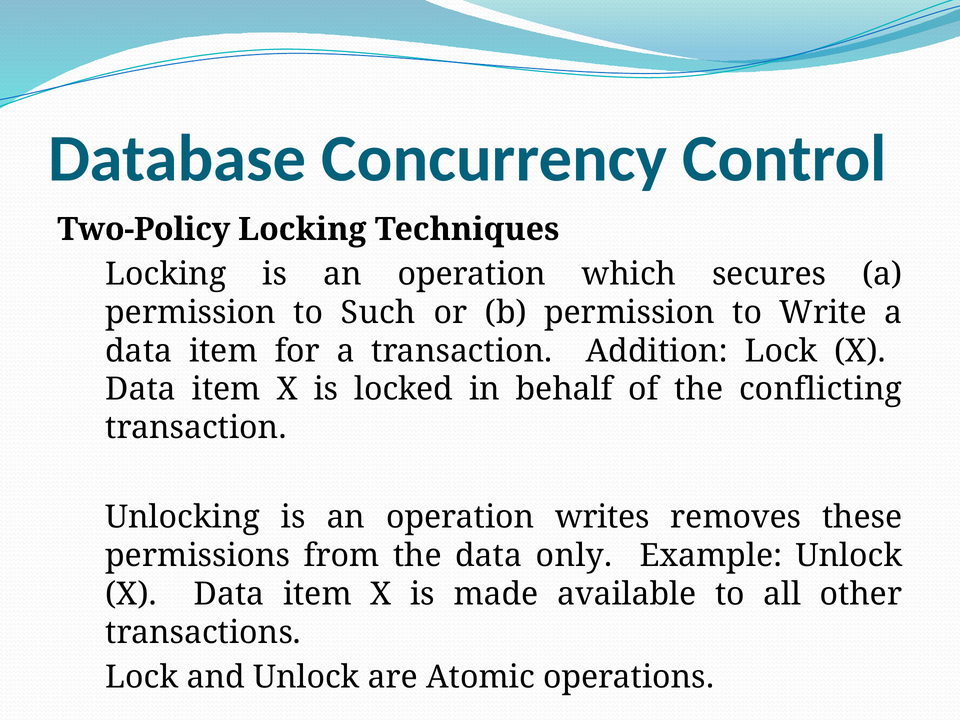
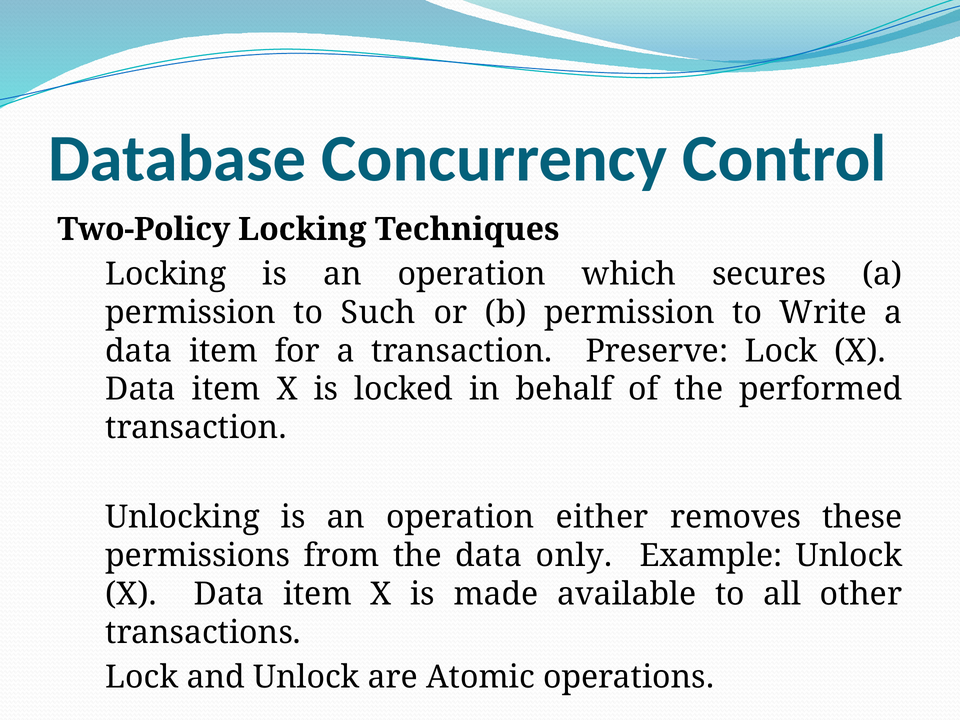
Addition: Addition -> Preserve (657, 351)
conflicting: conflicting -> performed (821, 389)
writes: writes -> either (602, 517)
